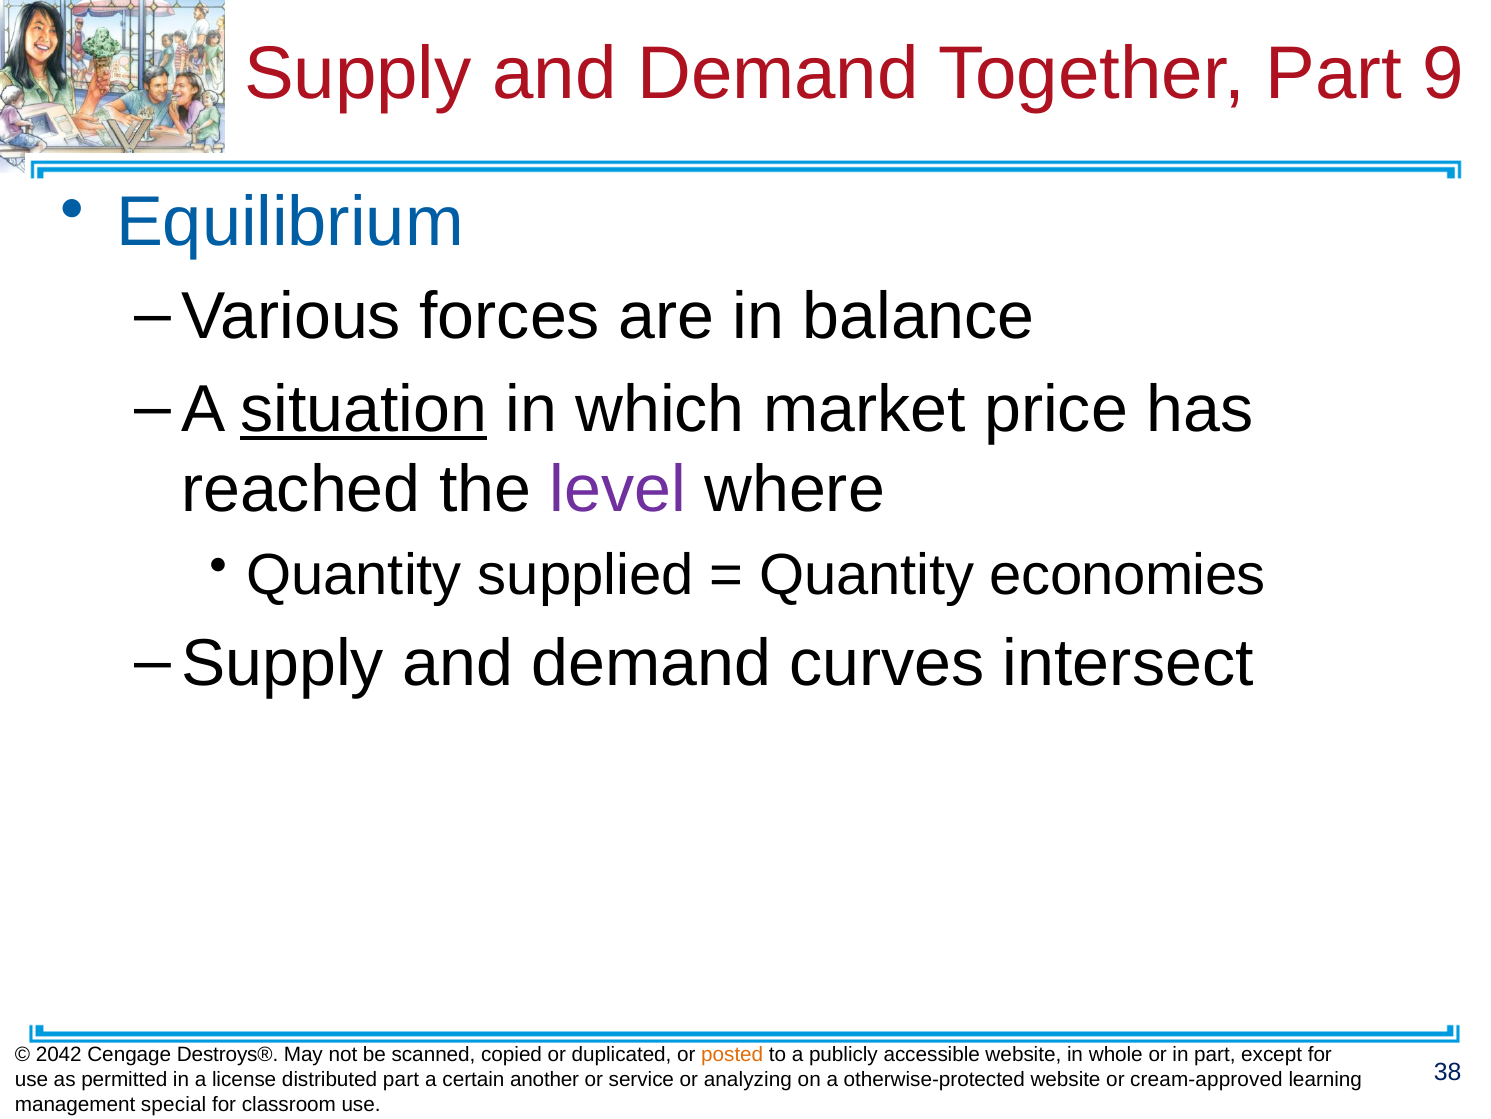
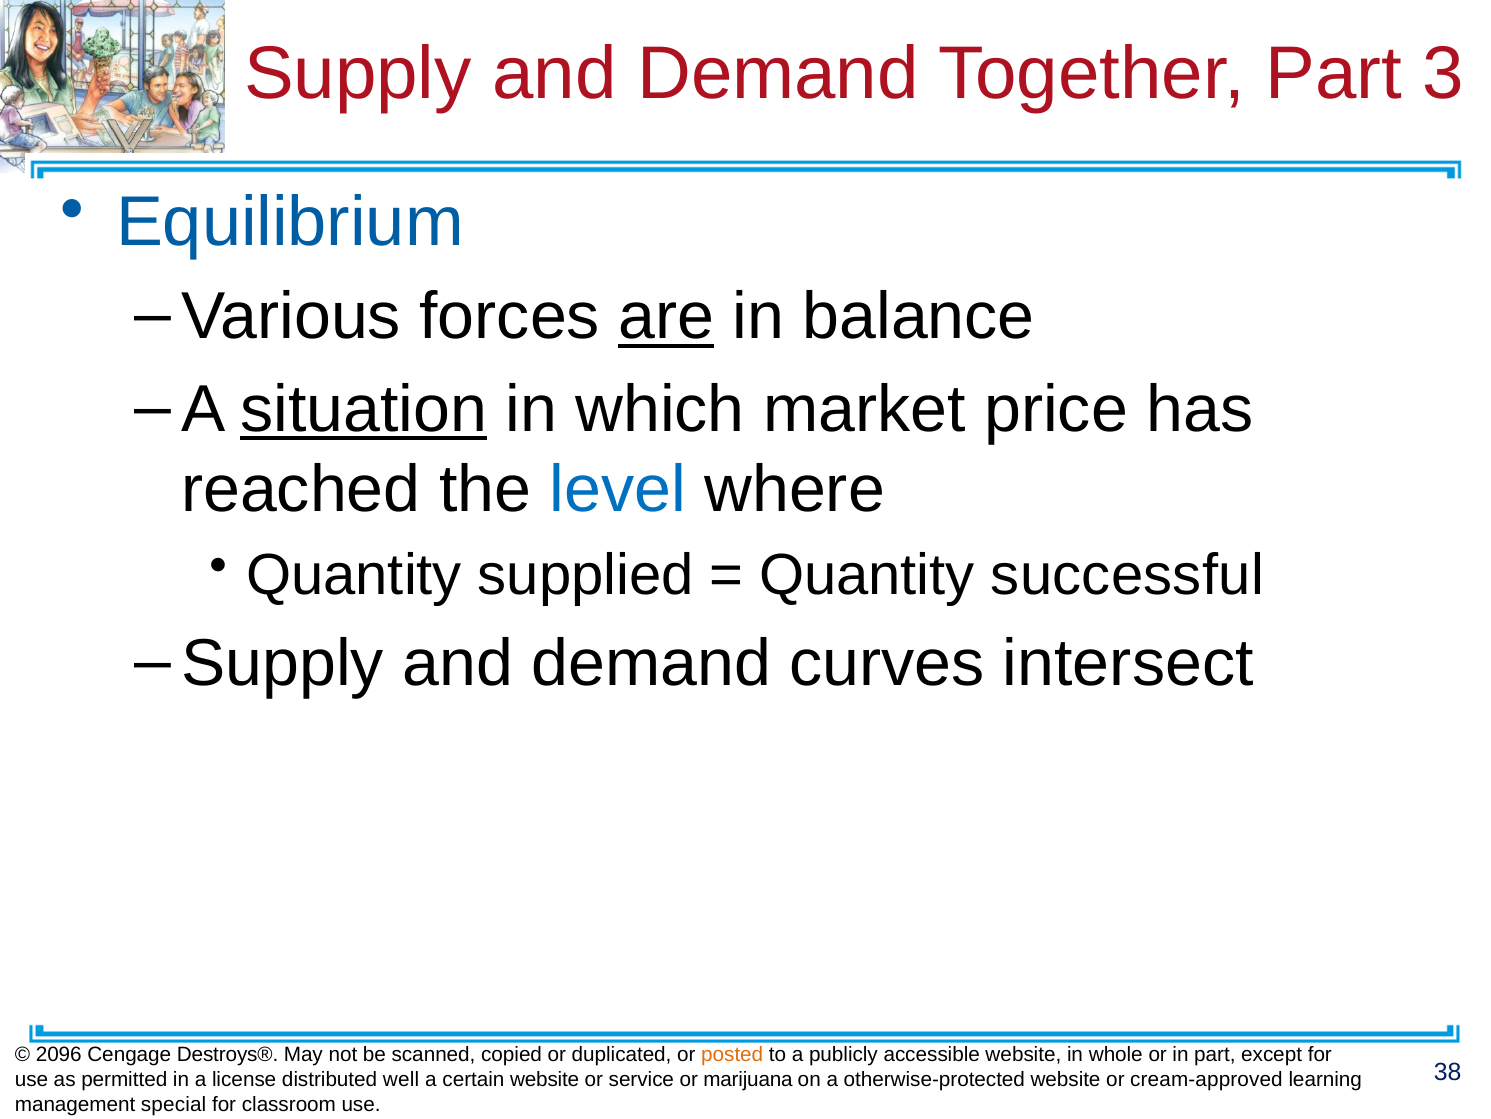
9: 9 -> 3 (1443, 74)
are underline: none -> present (666, 317)
level colour: purple -> blue (618, 489)
economies: economies -> successful (1127, 575)
2042: 2042 -> 2096 (59, 1054)
distributed part: part -> well (401, 1079)
certain another: another -> website (545, 1079)
analyzing: analyzing -> marijuana (748, 1079)
